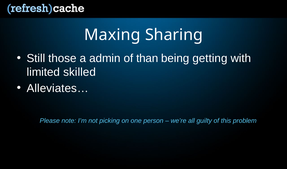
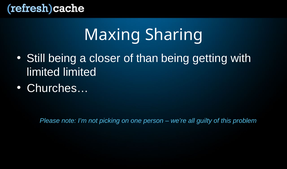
Still those: those -> being (62, 58)
admin: admin -> closer (105, 58)
limited skilled: skilled -> limited (80, 72)
Alleviates…: Alleviates… -> Churches… (58, 88)
